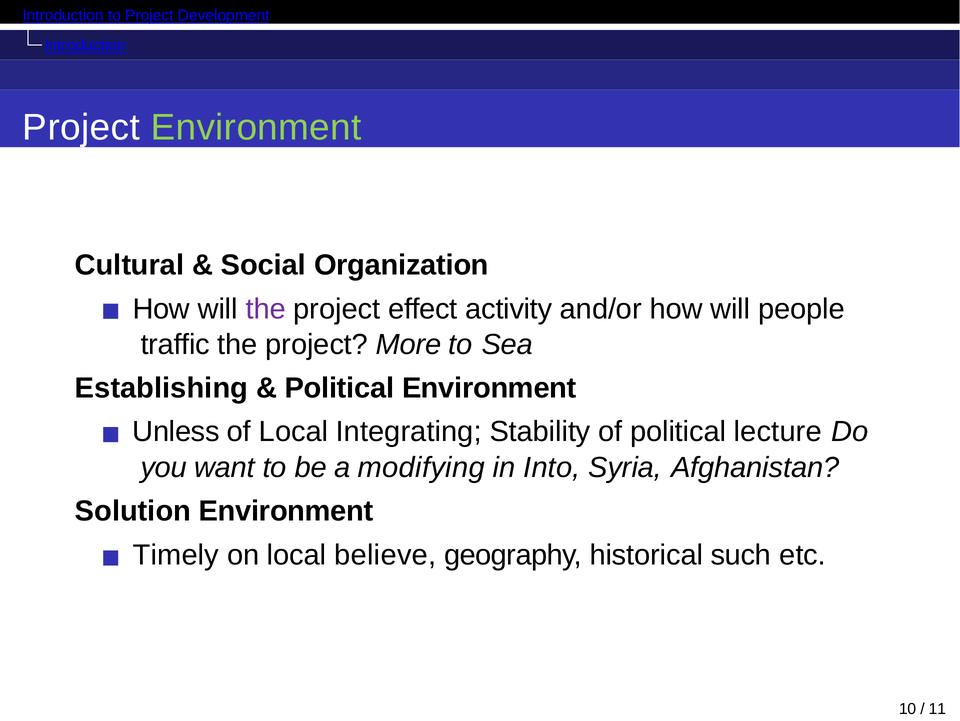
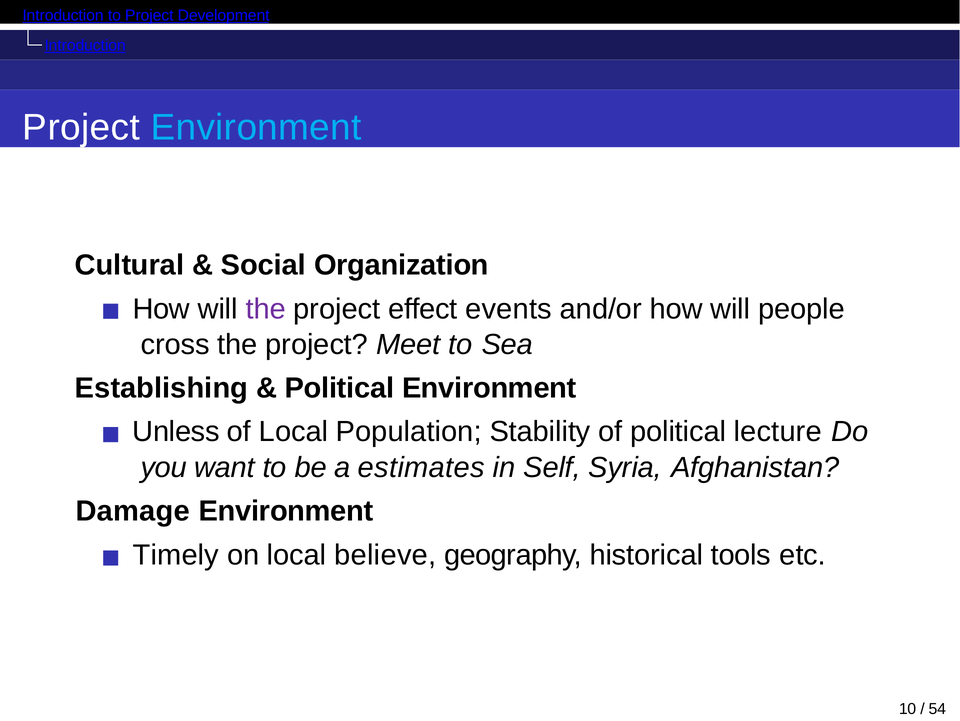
Environment colour: light green -> light blue (256, 128)
activity: activity -> events (509, 309)
traffic: traffic -> cross (175, 344)
More: More -> Meet (408, 344)
Integrating: Integrating -> Population (409, 432)
modifying: modifying -> estimates (421, 467)
Into: Into -> Self (552, 467)
Solution: Solution -> Damage (133, 511)
such: such -> tools (741, 555)
11: 11 -> 54 (937, 709)
